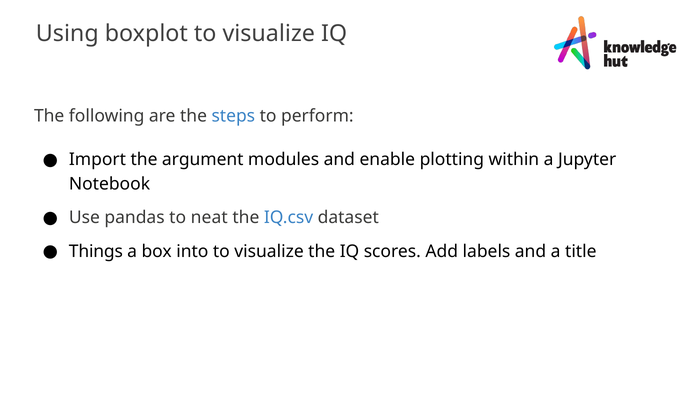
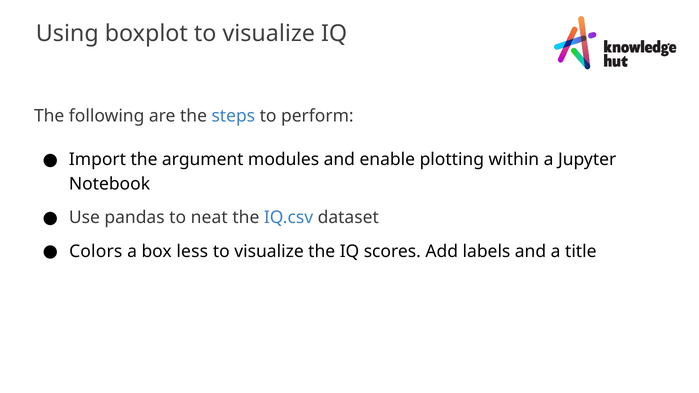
Things: Things -> Colors (96, 252)
into: into -> less (192, 252)
